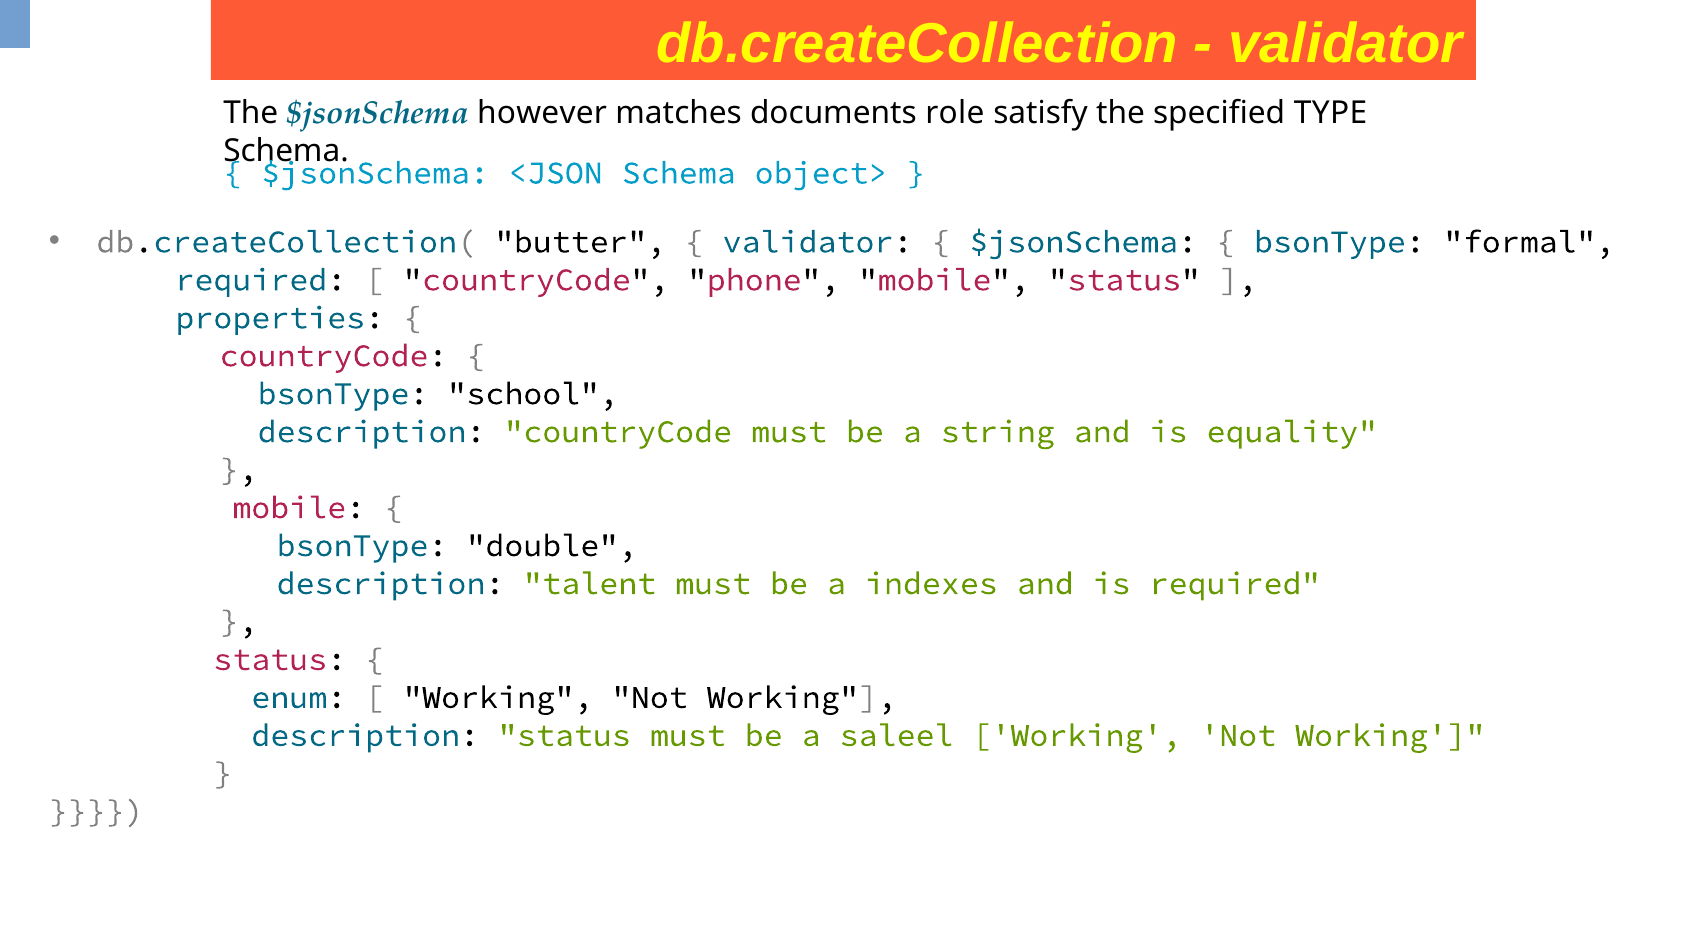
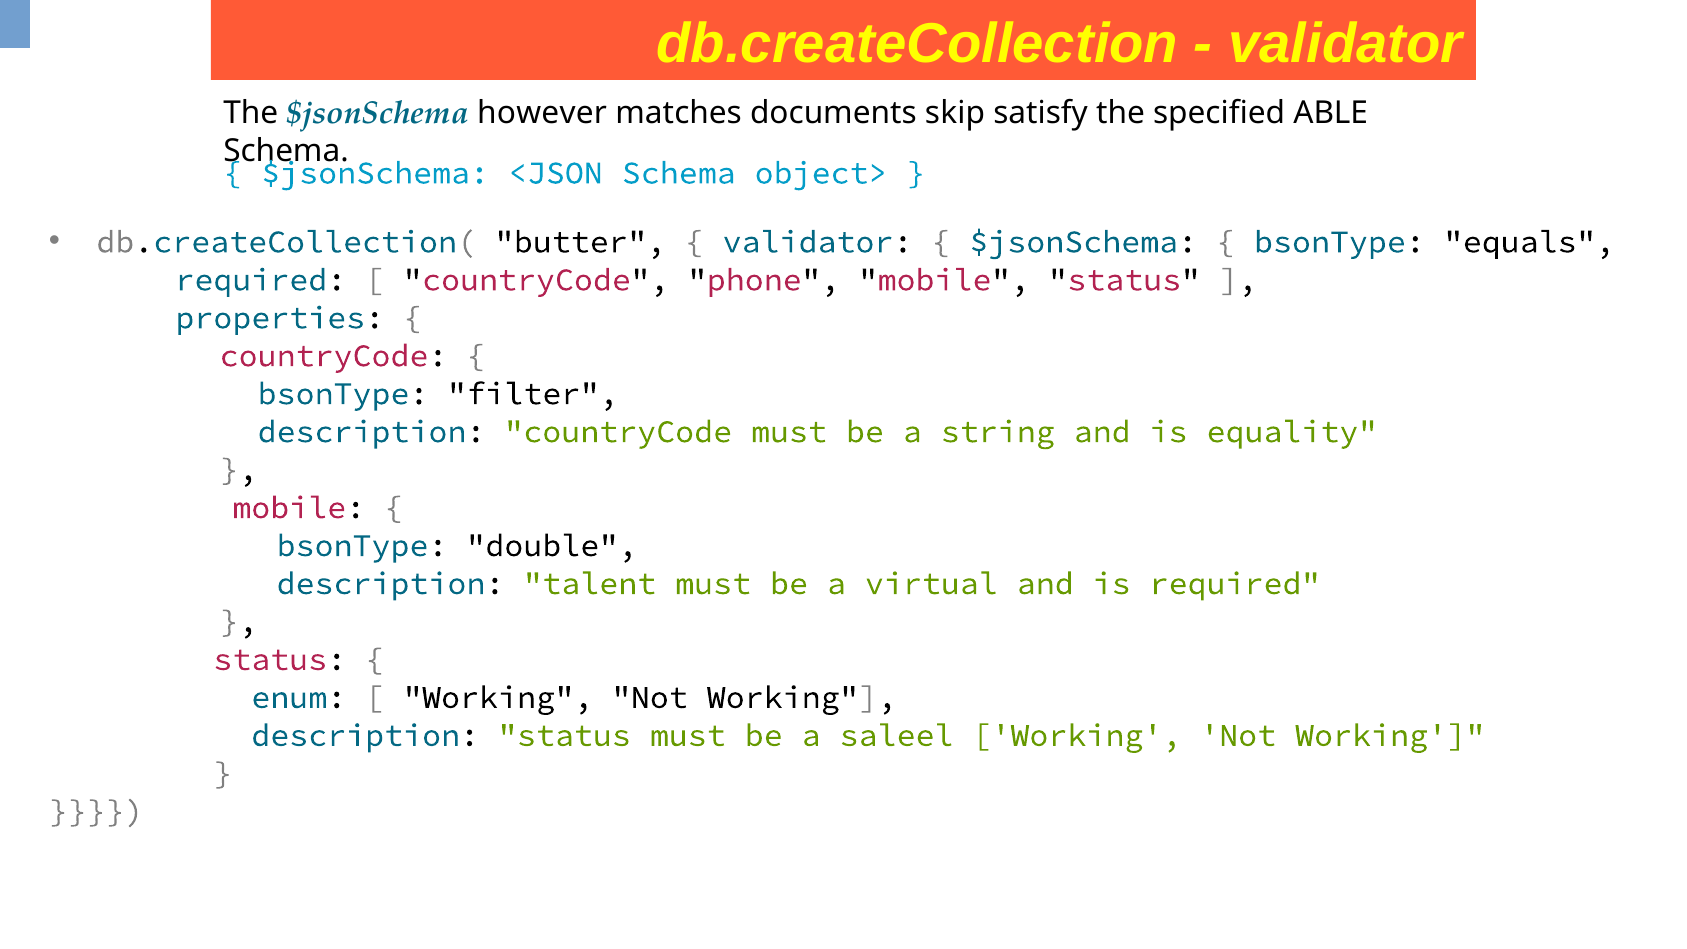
role: role -> skip (955, 113)
TYPE: TYPE -> ABLE (1331, 113)
formal: formal -> equals (1529, 242)
school: school -> filter (533, 394)
indexes: indexes -> virtual (931, 584)
